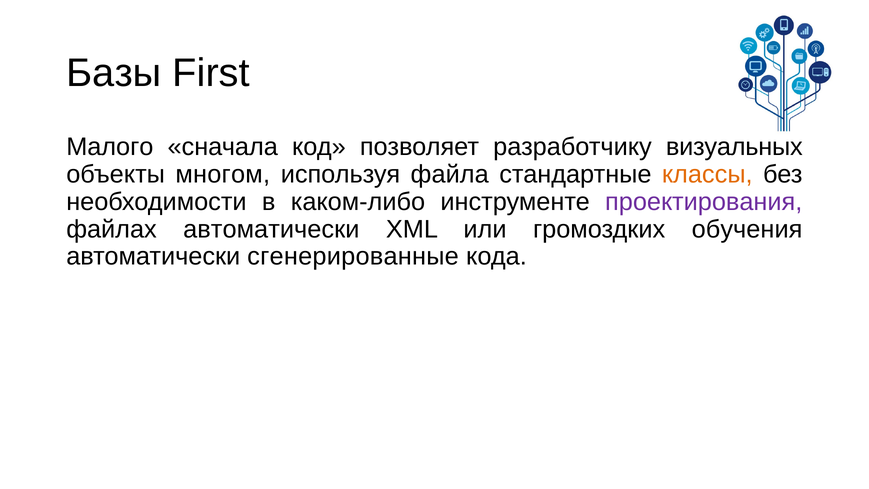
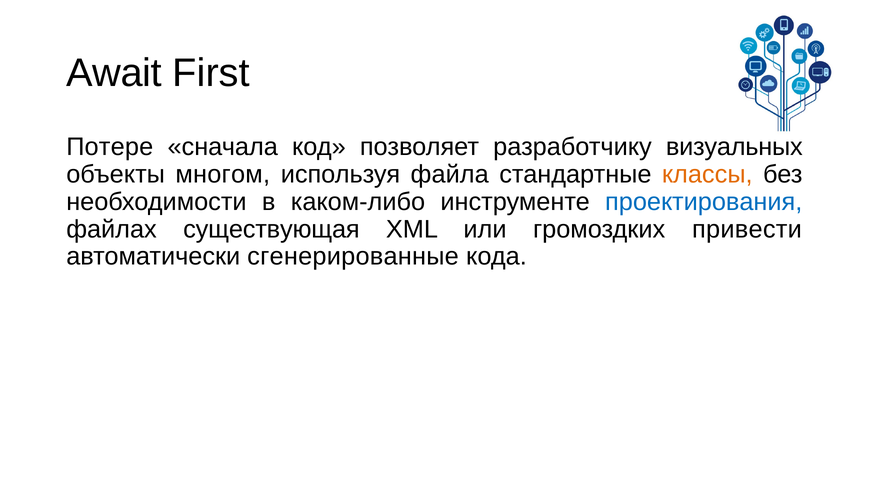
Базы: Базы -> Await (114, 73)
Малого: Малого -> Потере (110, 147)
проектирования colour: purple -> blue (704, 202)
файлах автоматически: автоматически -> существующая (271, 229)
обучения: обучения -> привести (747, 229)
